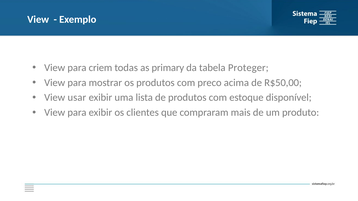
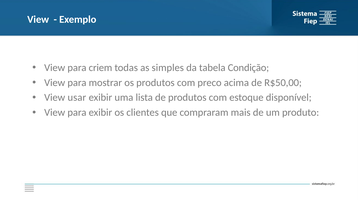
primary: primary -> simples (168, 68)
Proteger: Proteger -> Condição (248, 68)
